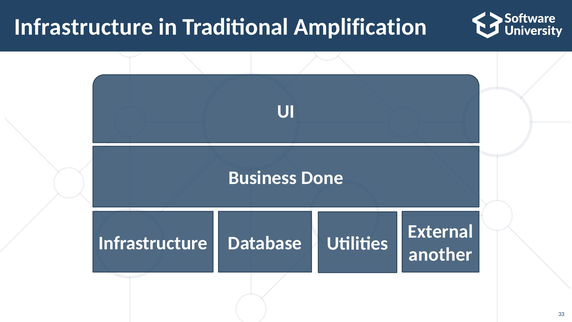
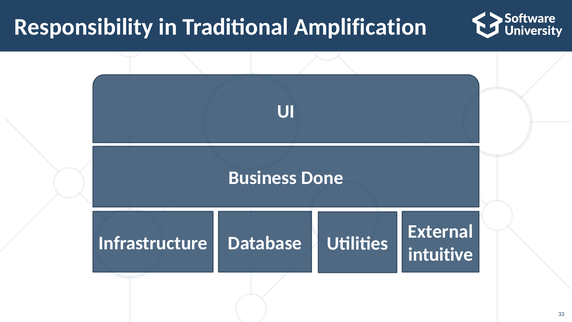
Infrastructure: Infrastructure -> Responsibility (84, 27)
another: another -> intuitive (441, 254)
